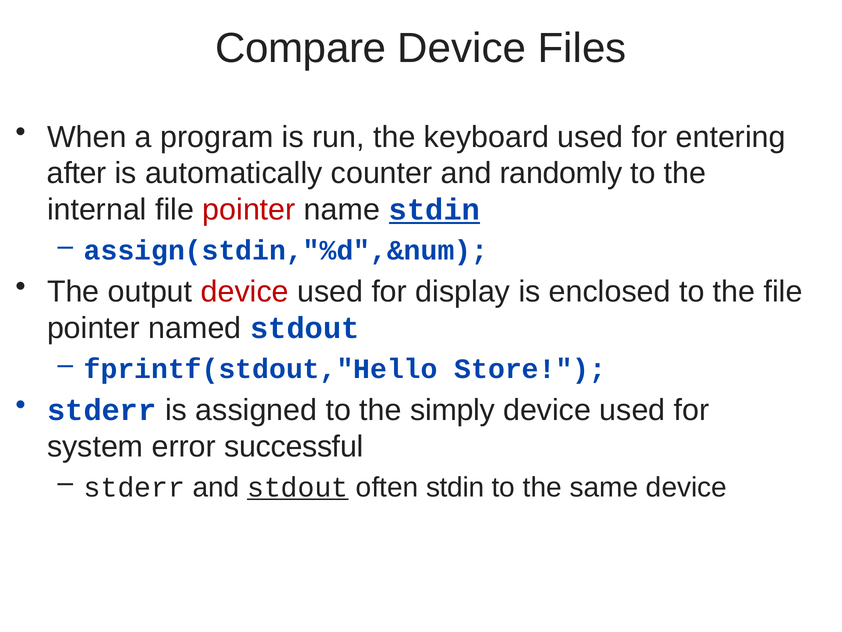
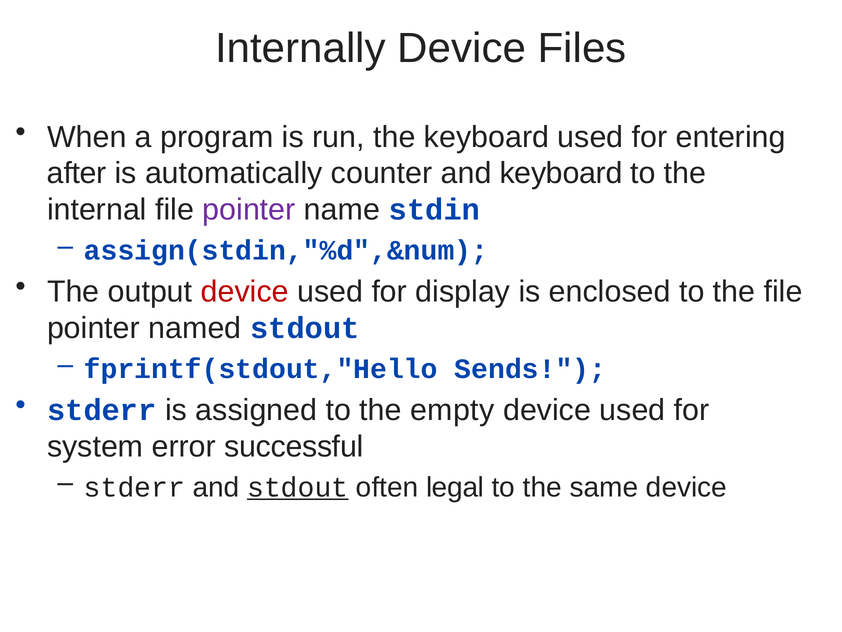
Compare: Compare -> Internally (300, 49)
and randomly: randomly -> keyboard (561, 173)
pointer colour: red -> purple (249, 210)
stdin underline: present -> none (434, 210)
Store: Store -> Sends (530, 369)
simply: simply -> empty (452, 410)
often stdin: stdin -> legal (455, 487)
